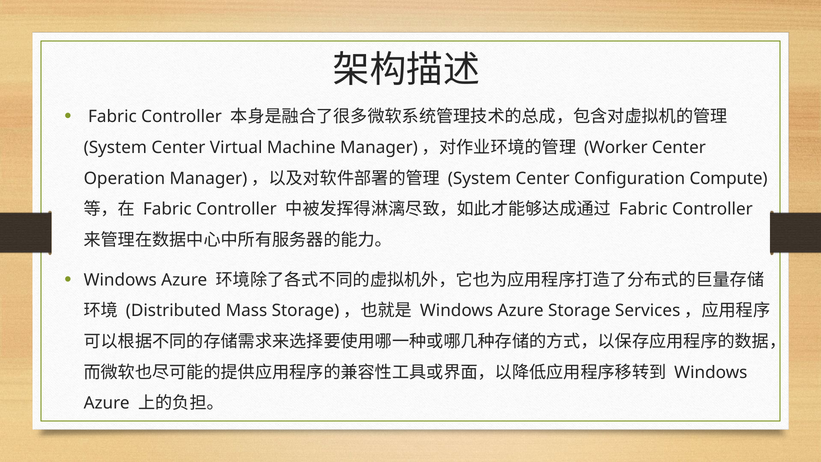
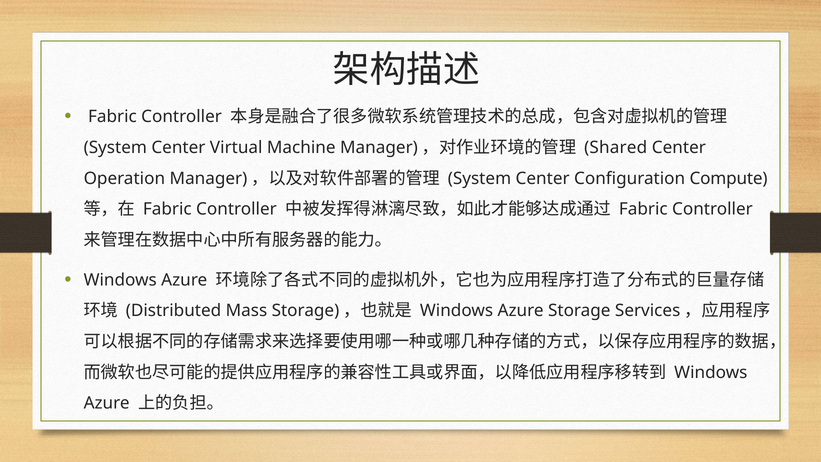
Worker: Worker -> Shared (616, 147)
